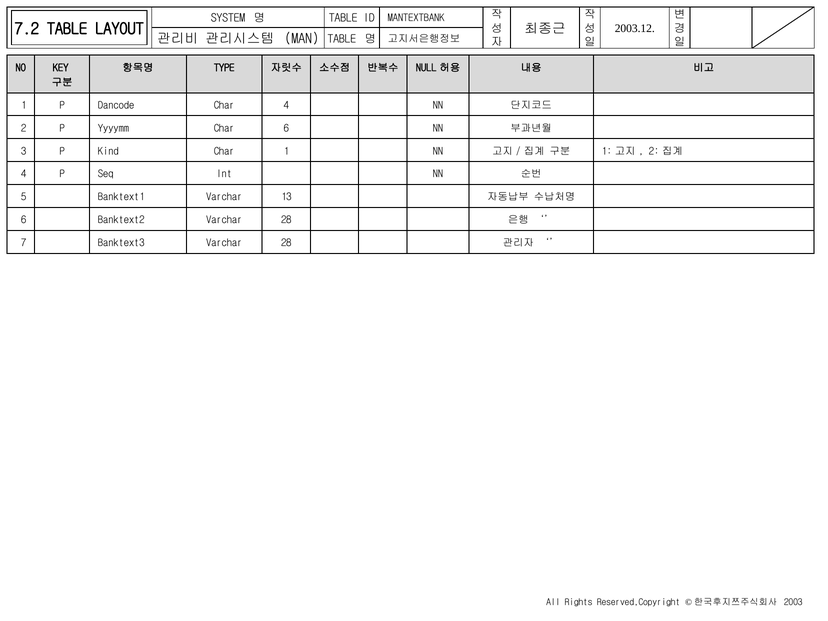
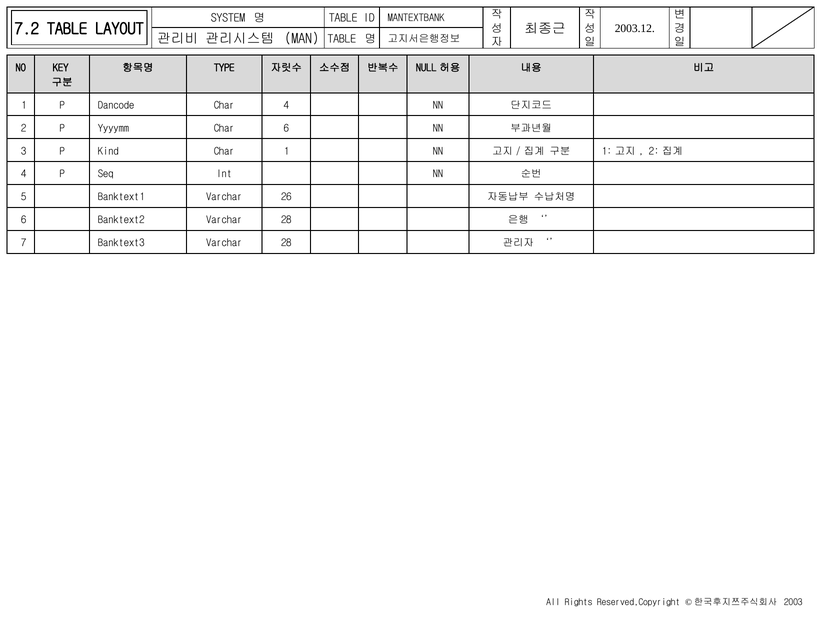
13: 13 -> 26 (286, 197)
